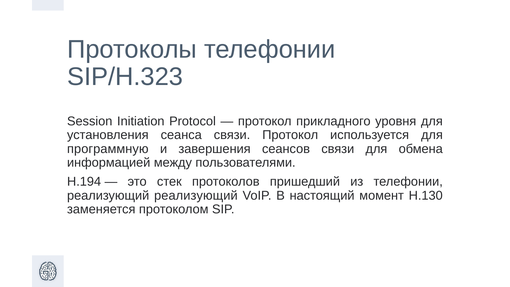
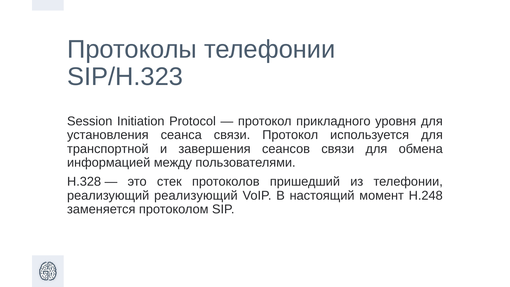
программную: программную -> транспортной (108, 149)
H.194: H.194 -> H.328 (84, 182)
H.130: H.130 -> H.248 (426, 195)
